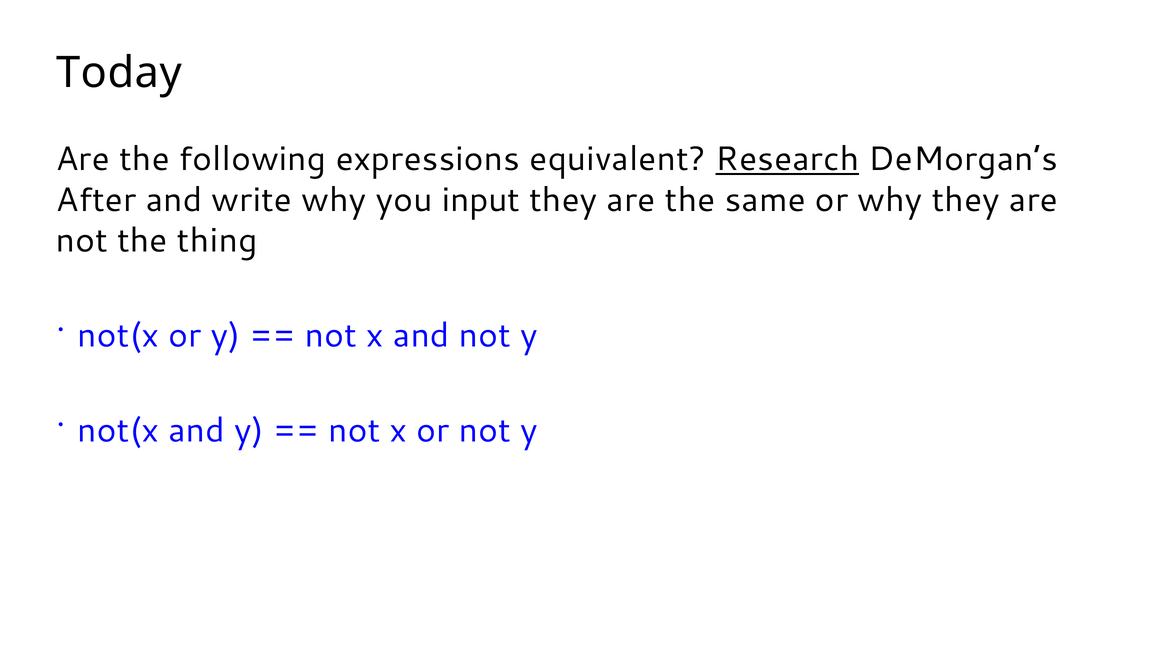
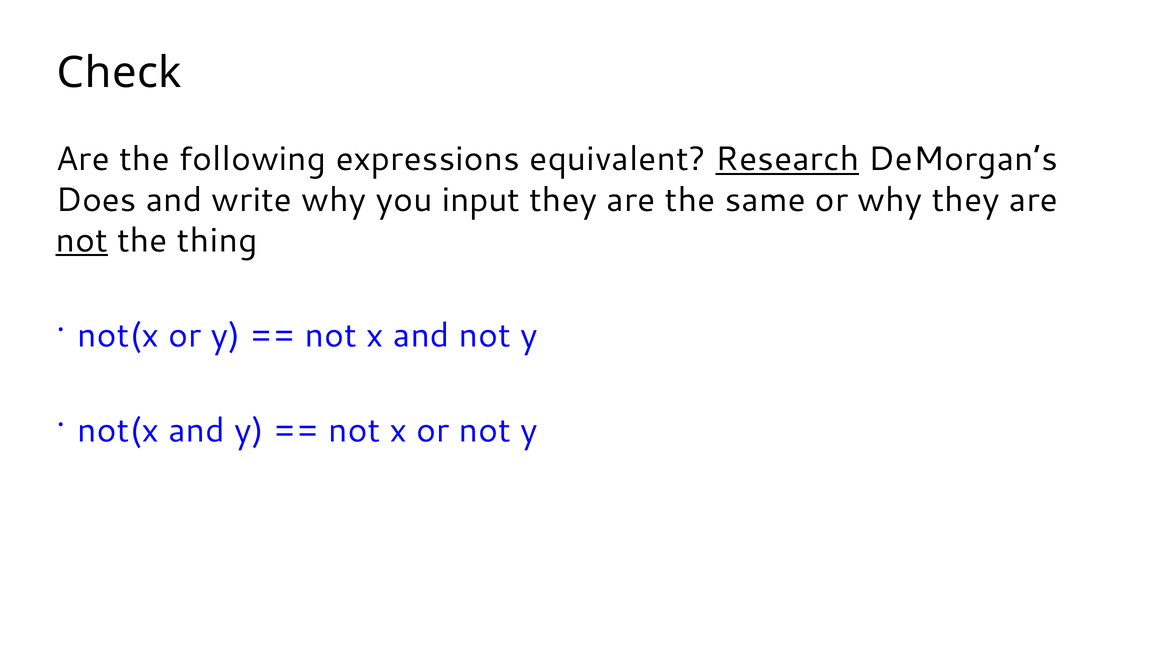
Today: Today -> Check (119, 73)
After: After -> Does (96, 200)
not underline: none -> present (82, 241)
